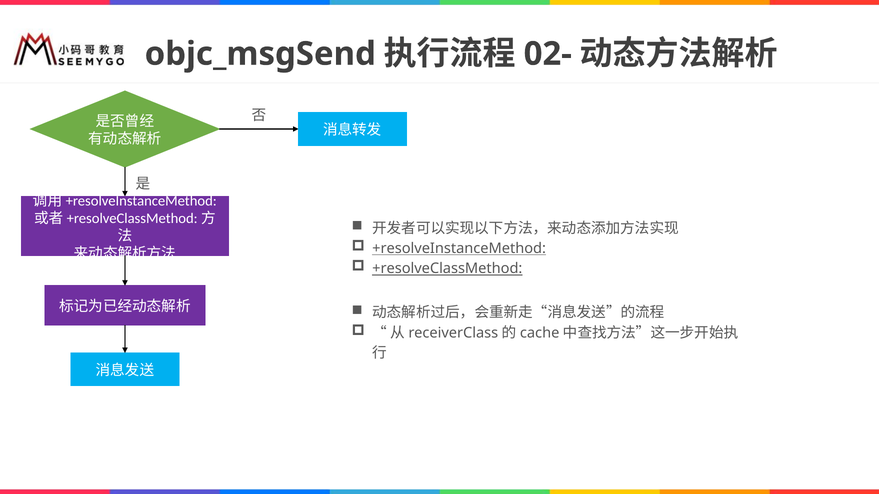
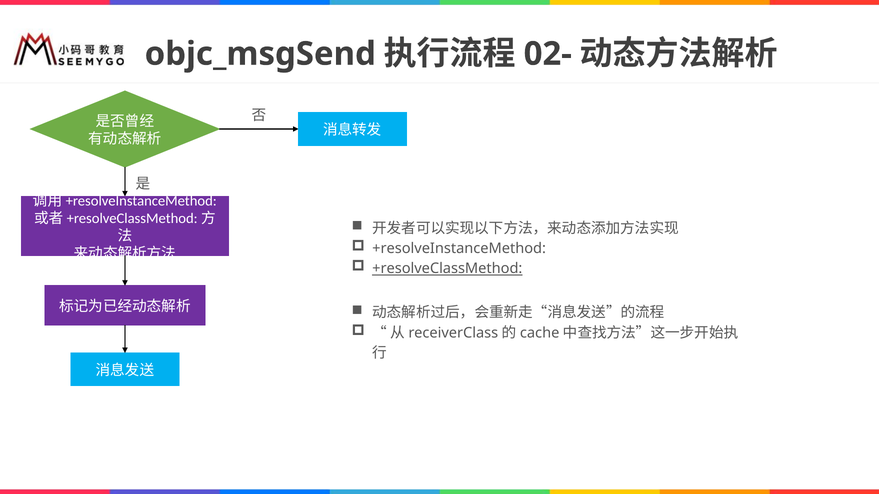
+resolveInstanceMethod underline: present -> none (459, 249)
